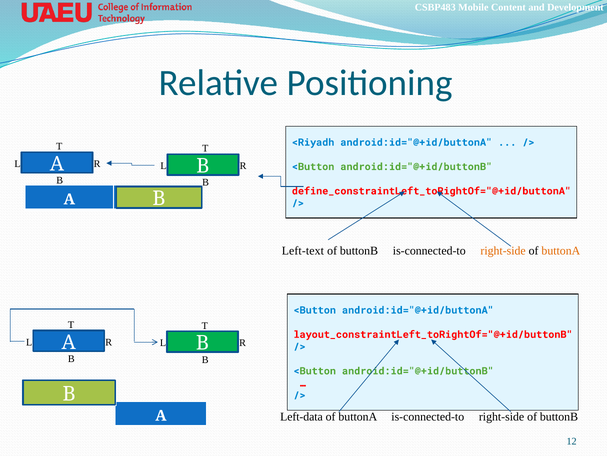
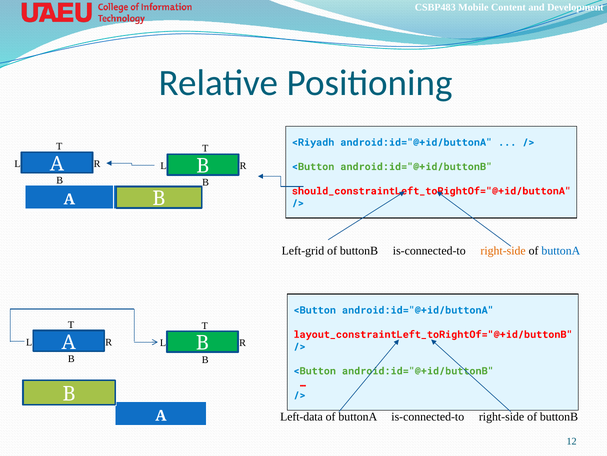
define_constraintLeft_toRightOf="@+id/buttonA: define_constraintLeft_toRightOf="@+id/buttonA -> should_constraintLeft_toRightOf="@+id/buttonA (431, 191)
Left-text: Left-text -> Left-grid (303, 250)
buttonA colour: orange -> blue (561, 250)
